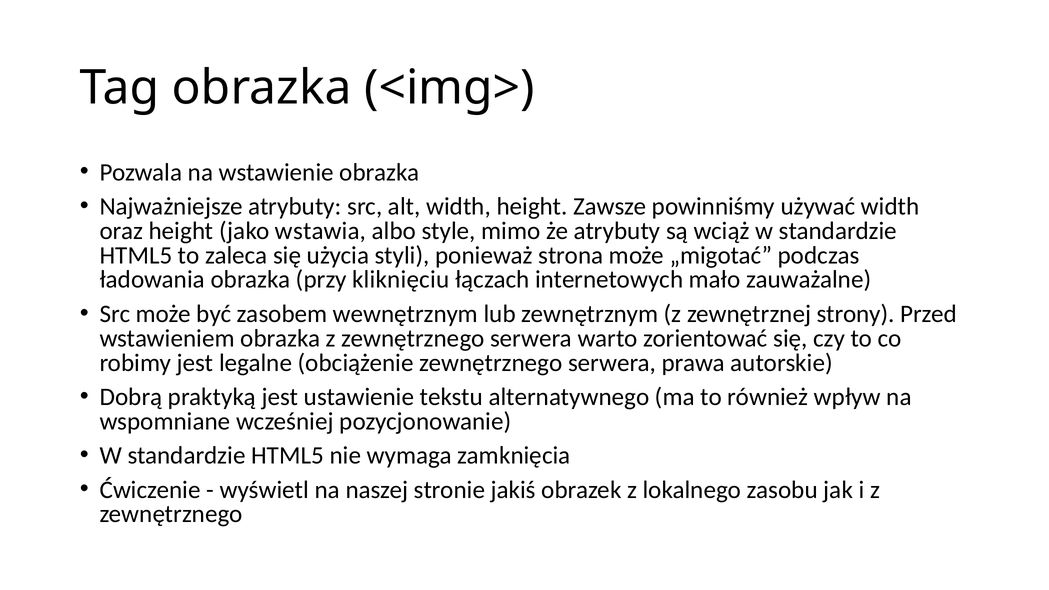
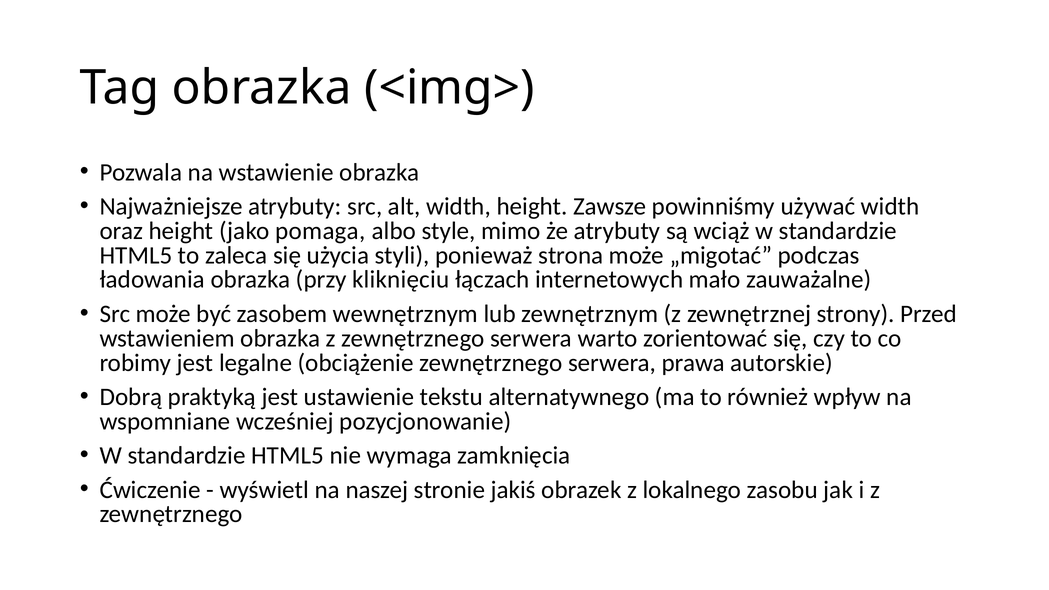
wstawia: wstawia -> pomaga (320, 231)
